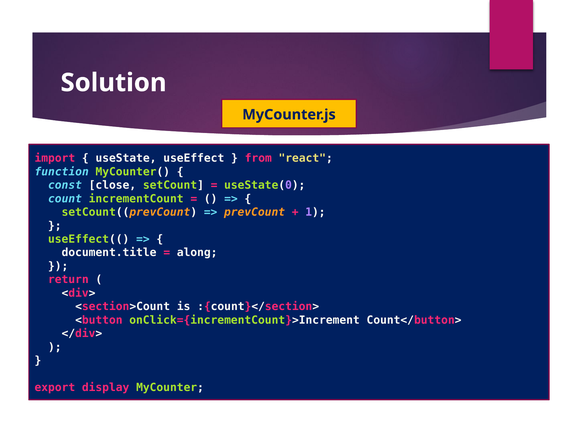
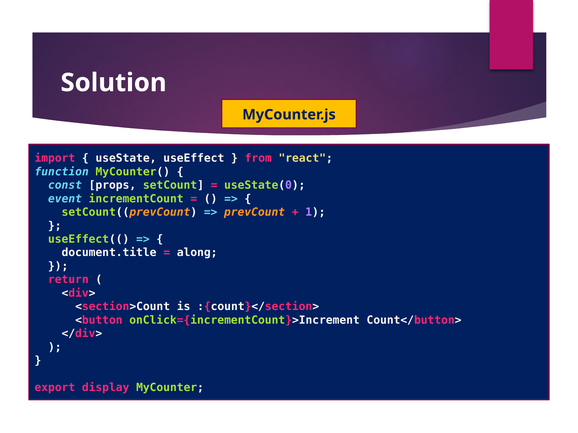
close: close -> props (112, 185)
count: count -> event (65, 199)
